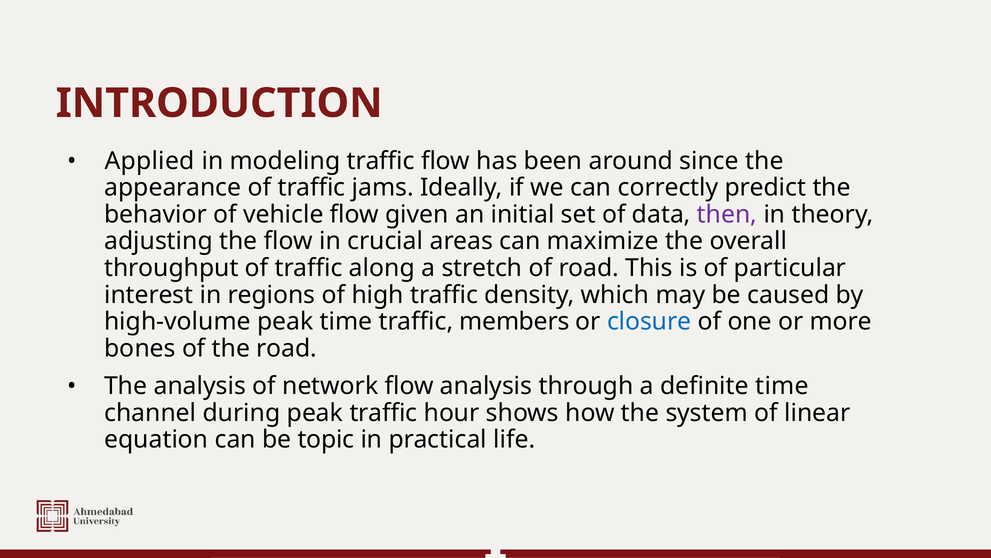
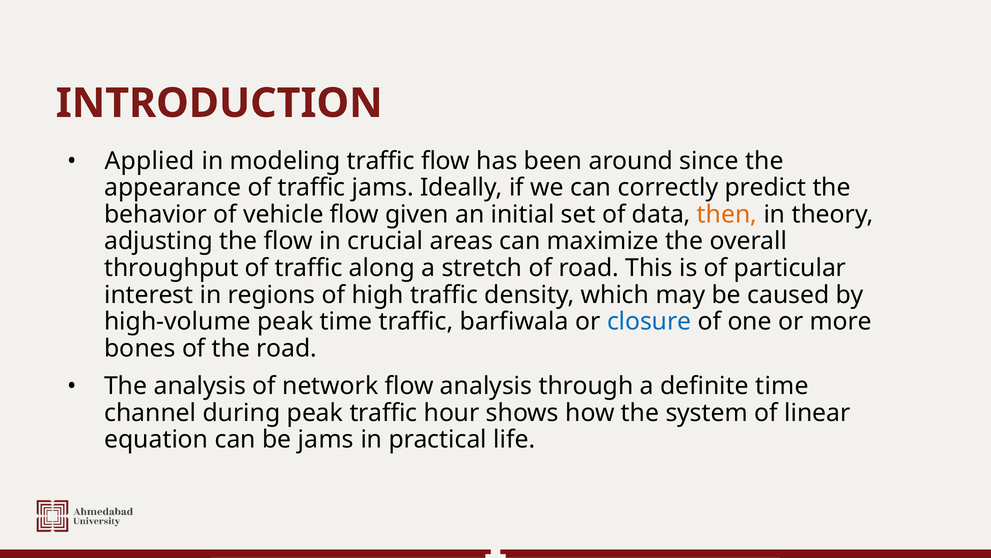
then colour: purple -> orange (727, 214)
members: members -> barfiwala (514, 321)
be topic: topic -> jams (326, 439)
